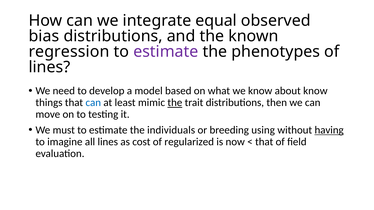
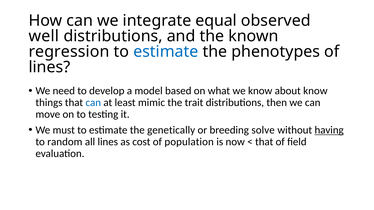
bias: bias -> well (44, 36)
estimate colour: purple -> blue (166, 52)
the underline: present -> none (175, 103)
individuals: individuals -> genetically (171, 130)
using: using -> solve (263, 130)
imagine: imagine -> random (65, 142)
regularized: regularized -> population (189, 142)
